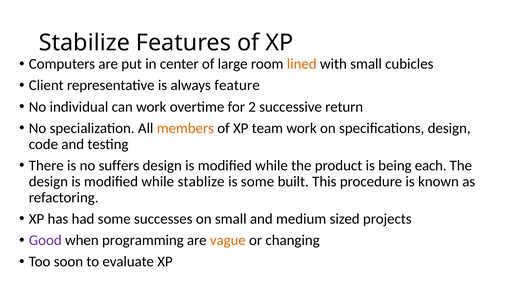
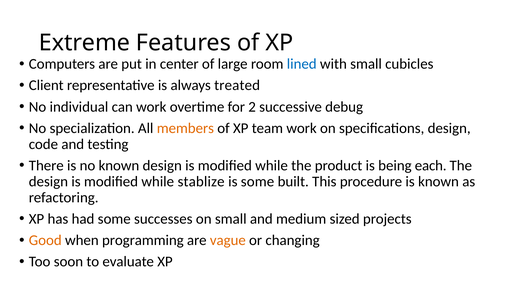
Stabilize: Stabilize -> Extreme (84, 43)
lined colour: orange -> blue (302, 64)
feature: feature -> treated (237, 86)
return: return -> debug (344, 107)
no suffers: suffers -> known (119, 166)
Good colour: purple -> orange (45, 241)
